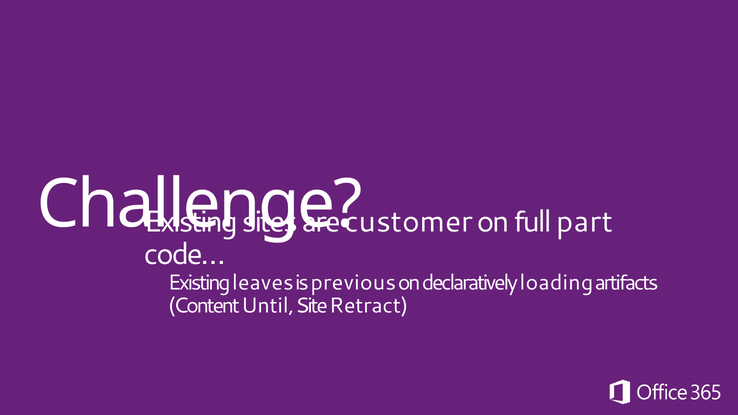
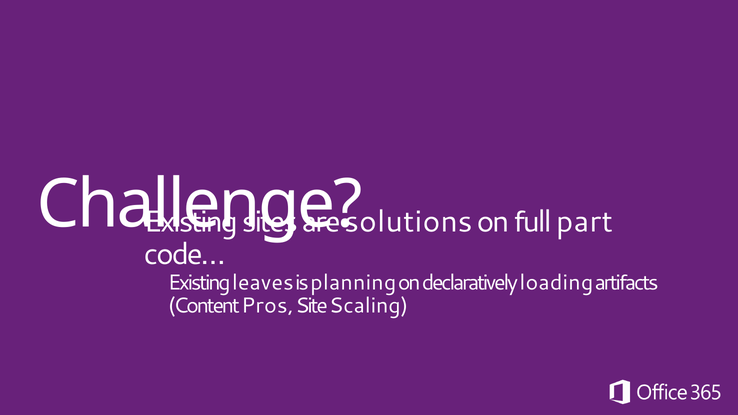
customer: customer -> solutions (409, 222)
previous: previous -> planning (353, 283)
Until: Until -> Pros (268, 306)
Retract: Retract -> Scaling (369, 306)
